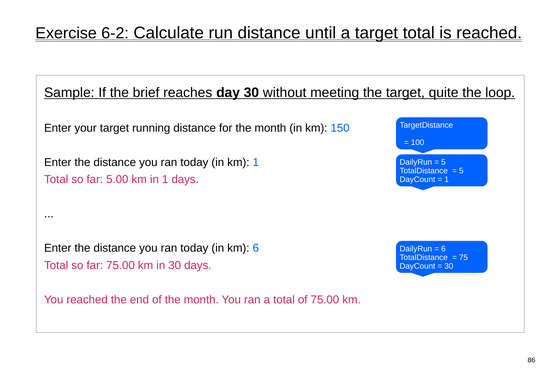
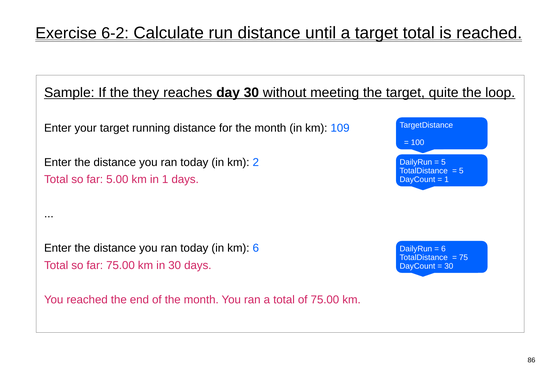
brief: brief -> they (146, 93)
150: 150 -> 109 (340, 128)
km 1: 1 -> 2 (256, 162)
